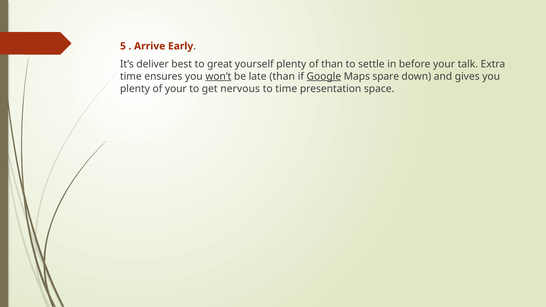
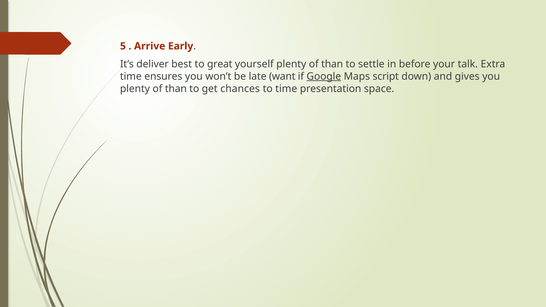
won’t underline: present -> none (218, 76)
late than: than -> want (282, 76)
spare: spare -> script (386, 76)
your: your -> than (176, 89)
nervous: nervous -> chances (240, 89)
